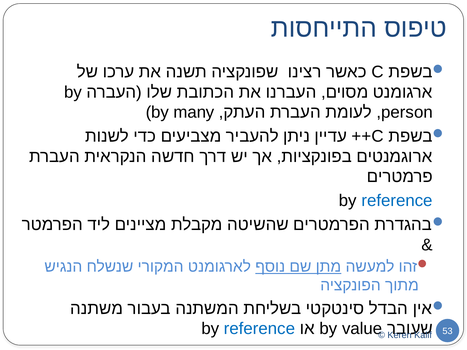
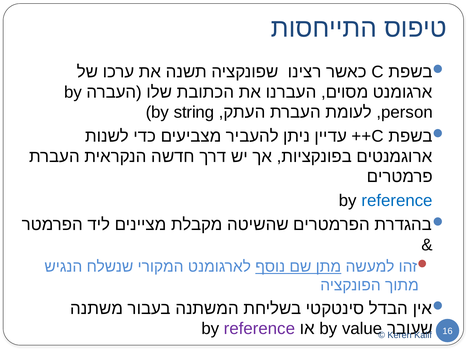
many: many -> string (194, 112)
reference colour: blue -> purple (259, 329)
53: 53 -> 16 (448, 331)
